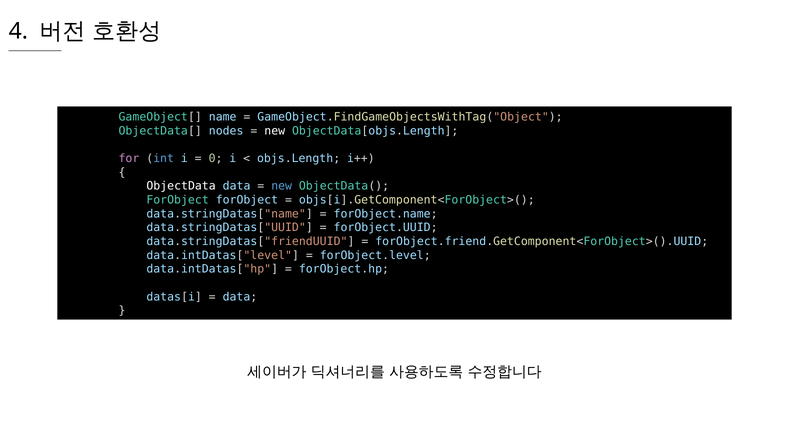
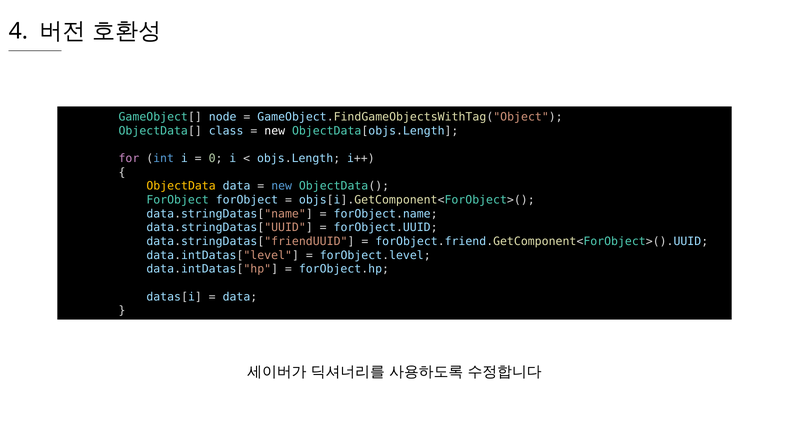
name: name -> node (223, 117)
nodes: nodes -> class (226, 131)
ObjectData colour: white -> yellow (181, 186)
